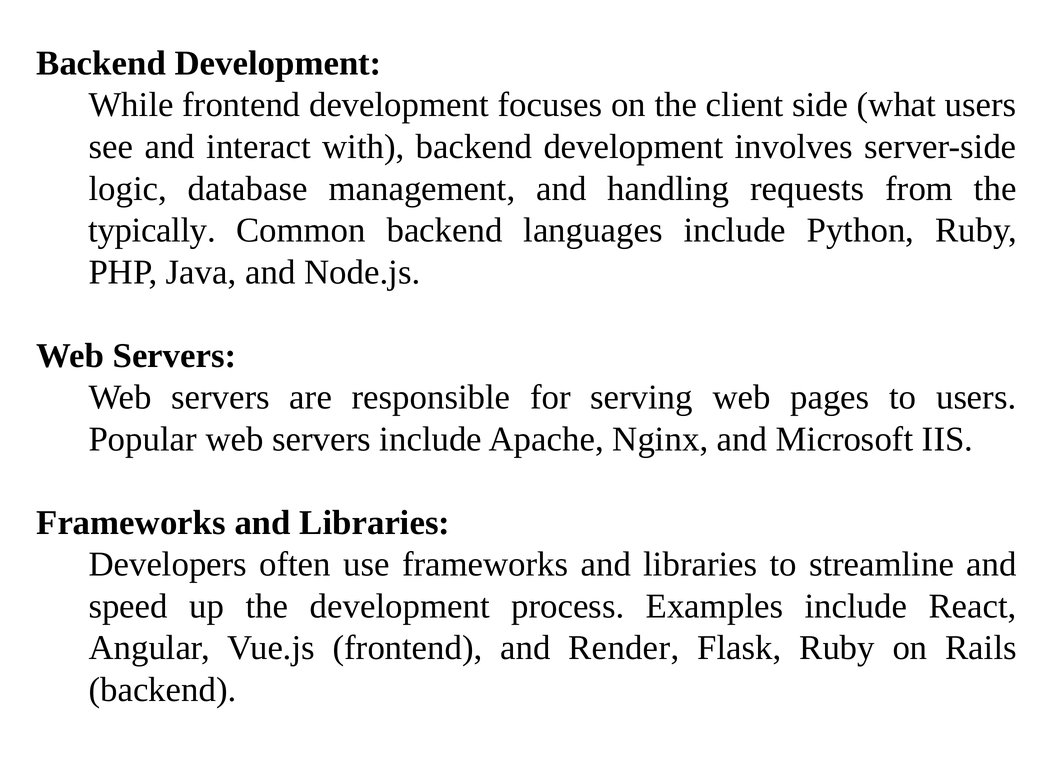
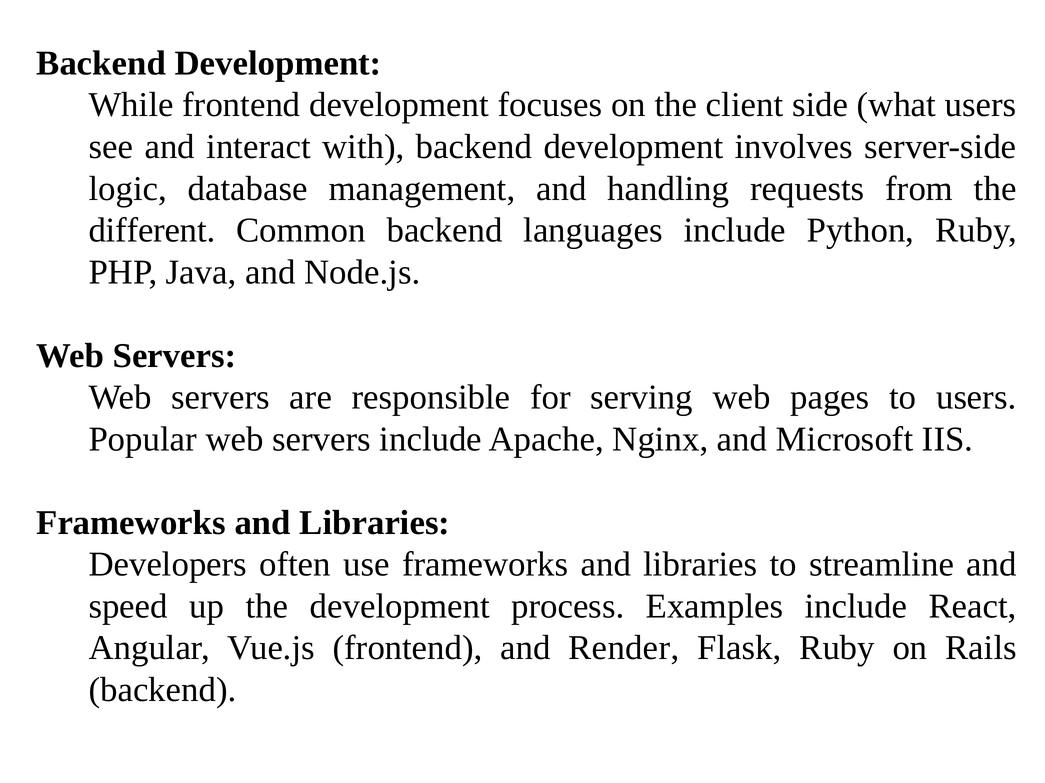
typically: typically -> different (152, 230)
